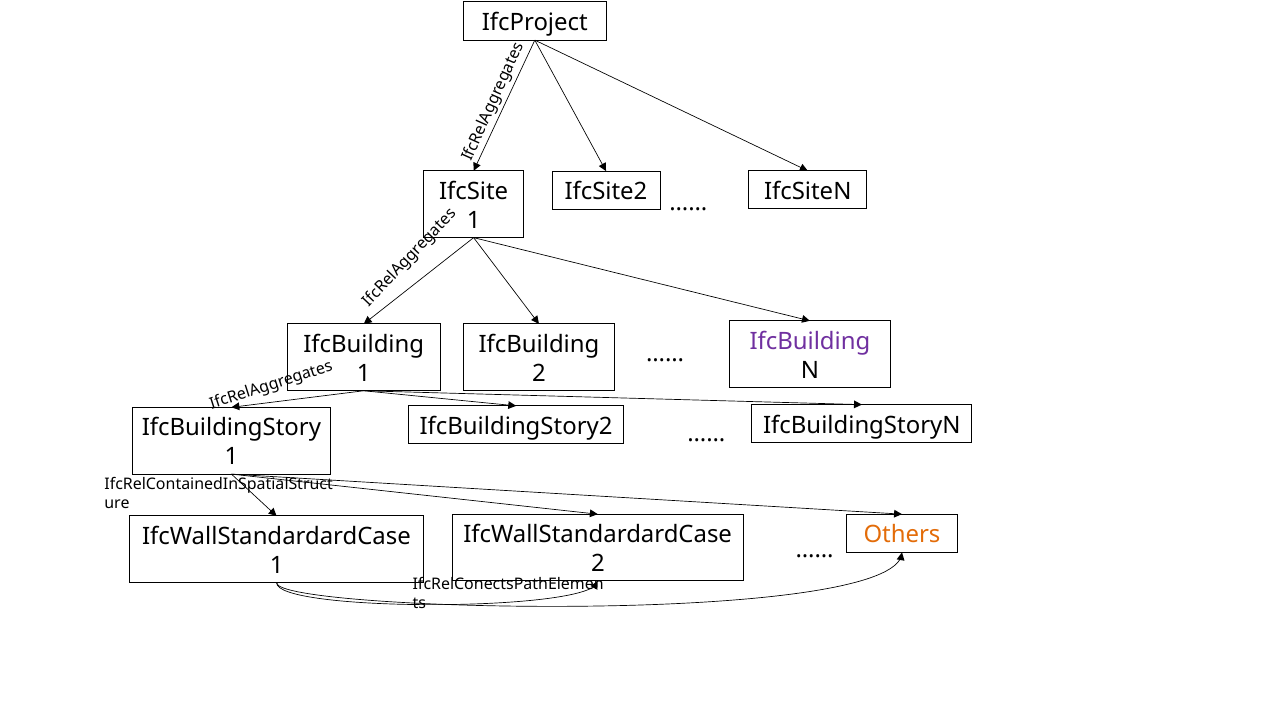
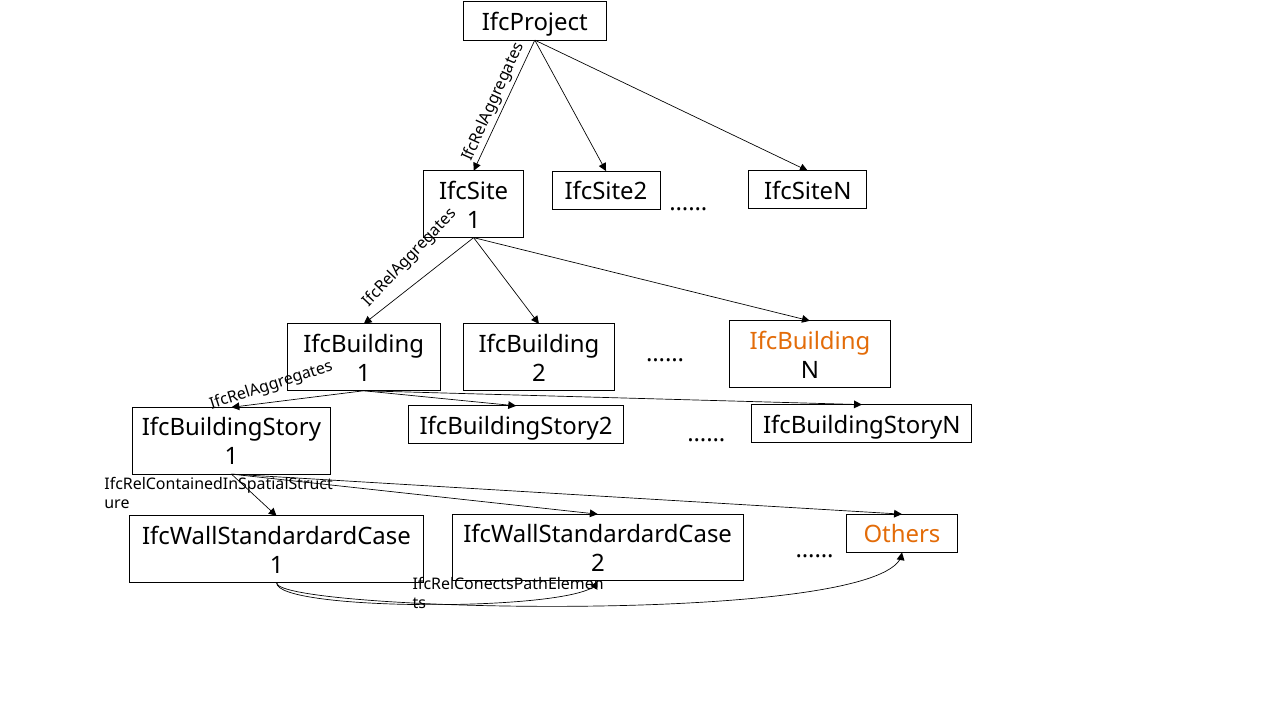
IfcBuilding colour: purple -> orange (810, 342)
